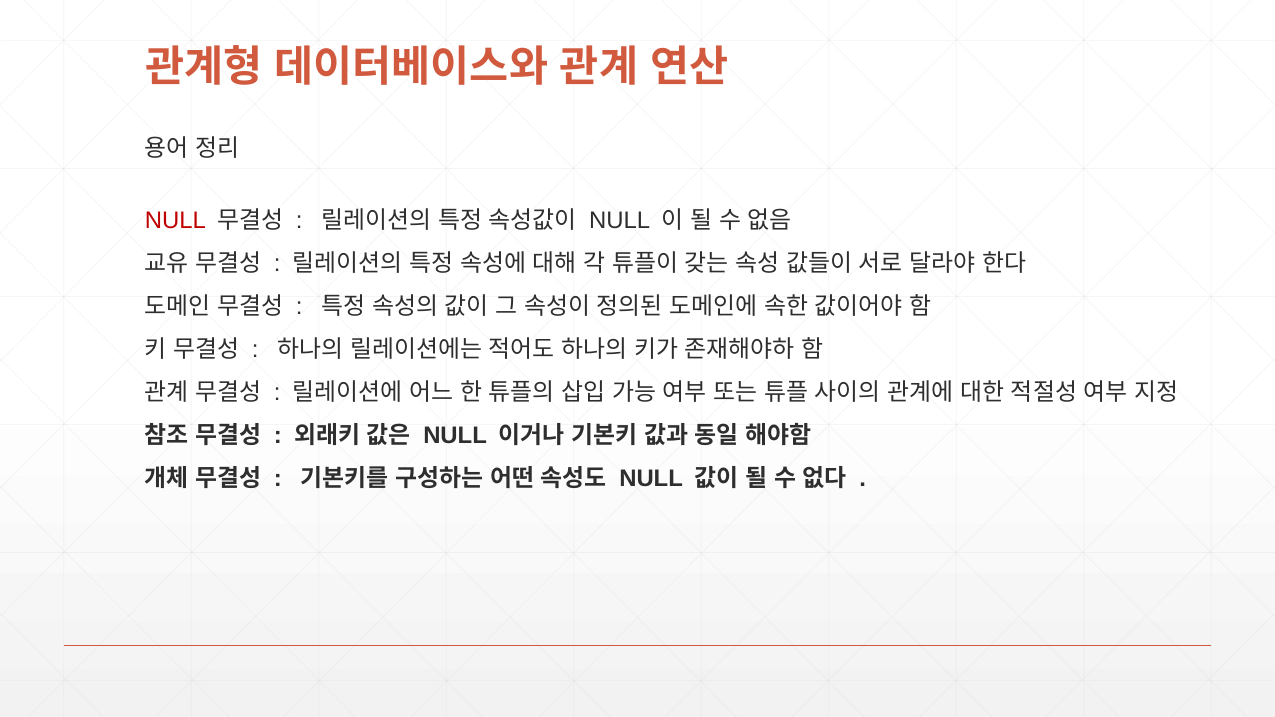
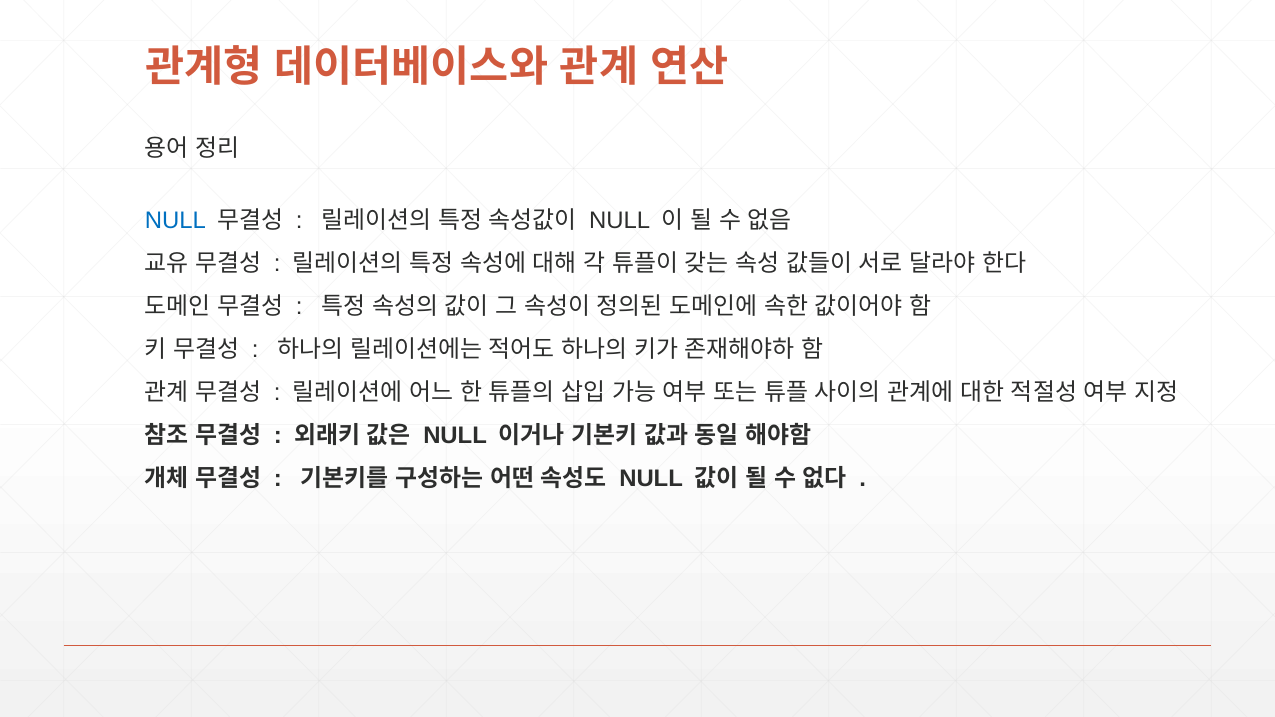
NULL colour: red -> blue (175, 220)
